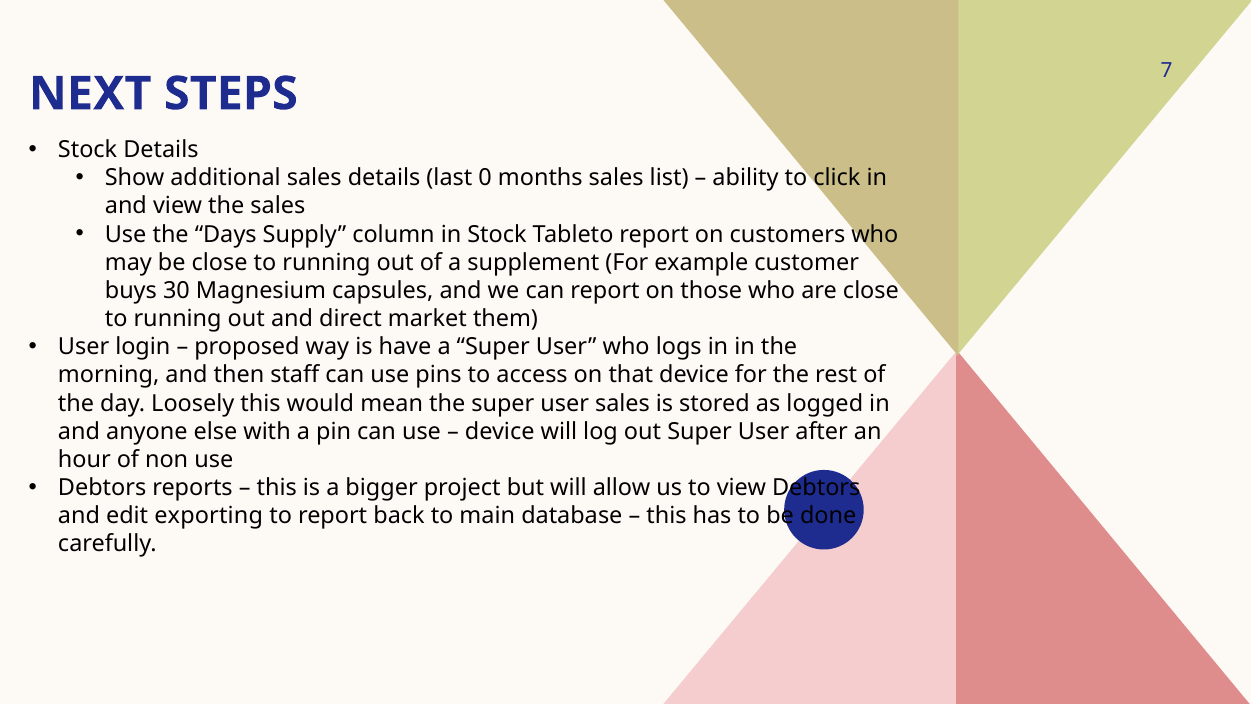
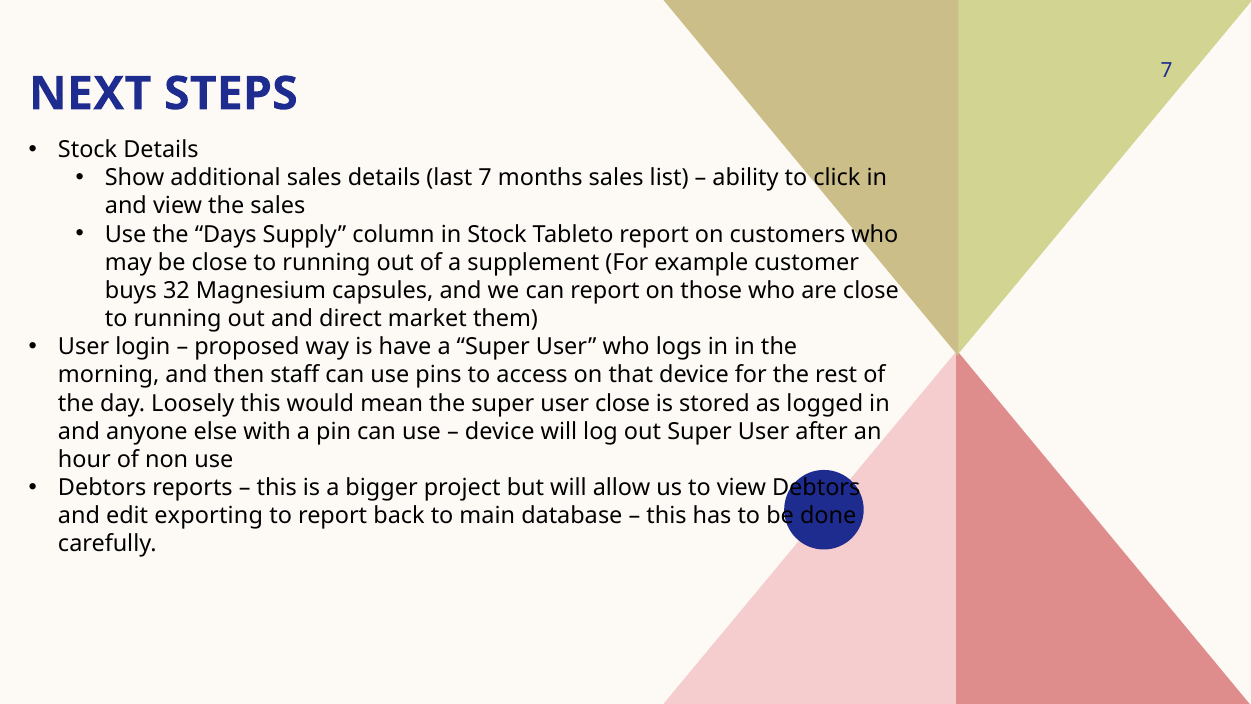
last 0: 0 -> 7 (485, 178)
30: 30 -> 32 (176, 291)
user sales: sales -> close (623, 403)
